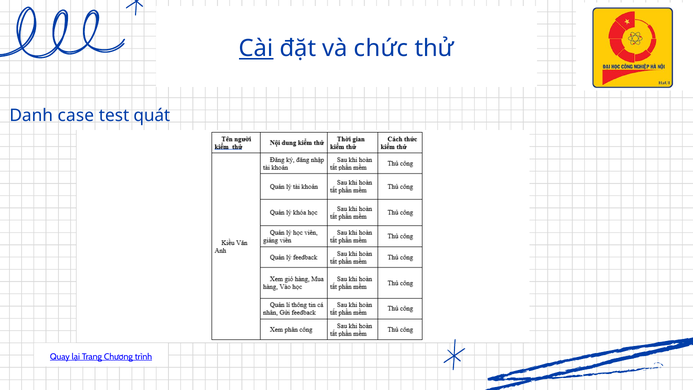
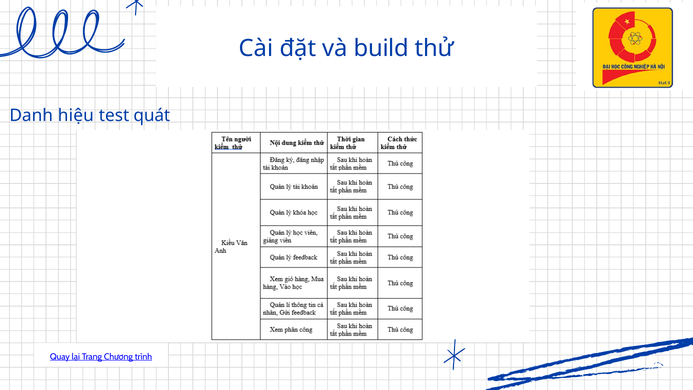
Cài underline: present -> none (256, 48)
chức: chức -> build (381, 48)
case: case -> hiệu (76, 115)
